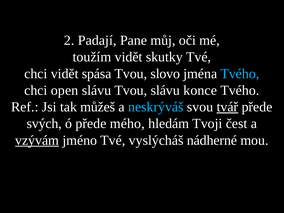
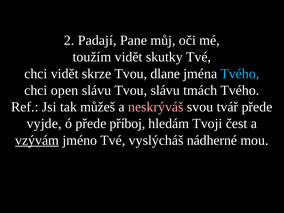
spása: spása -> skrze (97, 74)
slovo: slovo -> dlane (165, 74)
konce: konce -> tmách (200, 90)
neskrýváš colour: light blue -> pink (156, 107)
tvář underline: present -> none (227, 107)
svých: svých -> vyjde (44, 124)
mého: mého -> příboj (127, 124)
